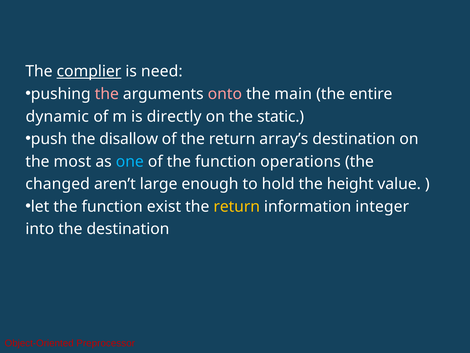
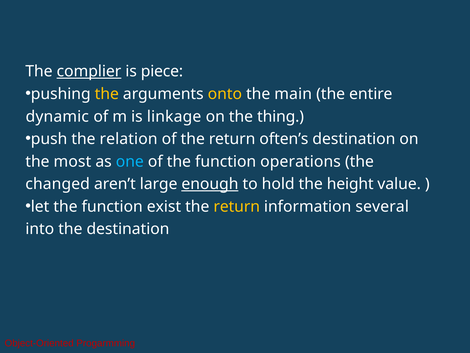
need: need -> piece (162, 71)
the colour: pink -> yellow (107, 94)
onto colour: pink -> yellow (225, 94)
directly: directly -> linkage (174, 116)
static: static -> thing (281, 116)
disallow: disallow -> relation (129, 139)
array’s: array’s -> often’s (284, 139)
enough underline: none -> present (210, 184)
integer: integer -> several (382, 206)
Preprocessor: Preprocessor -> Progarmming (106, 343)
